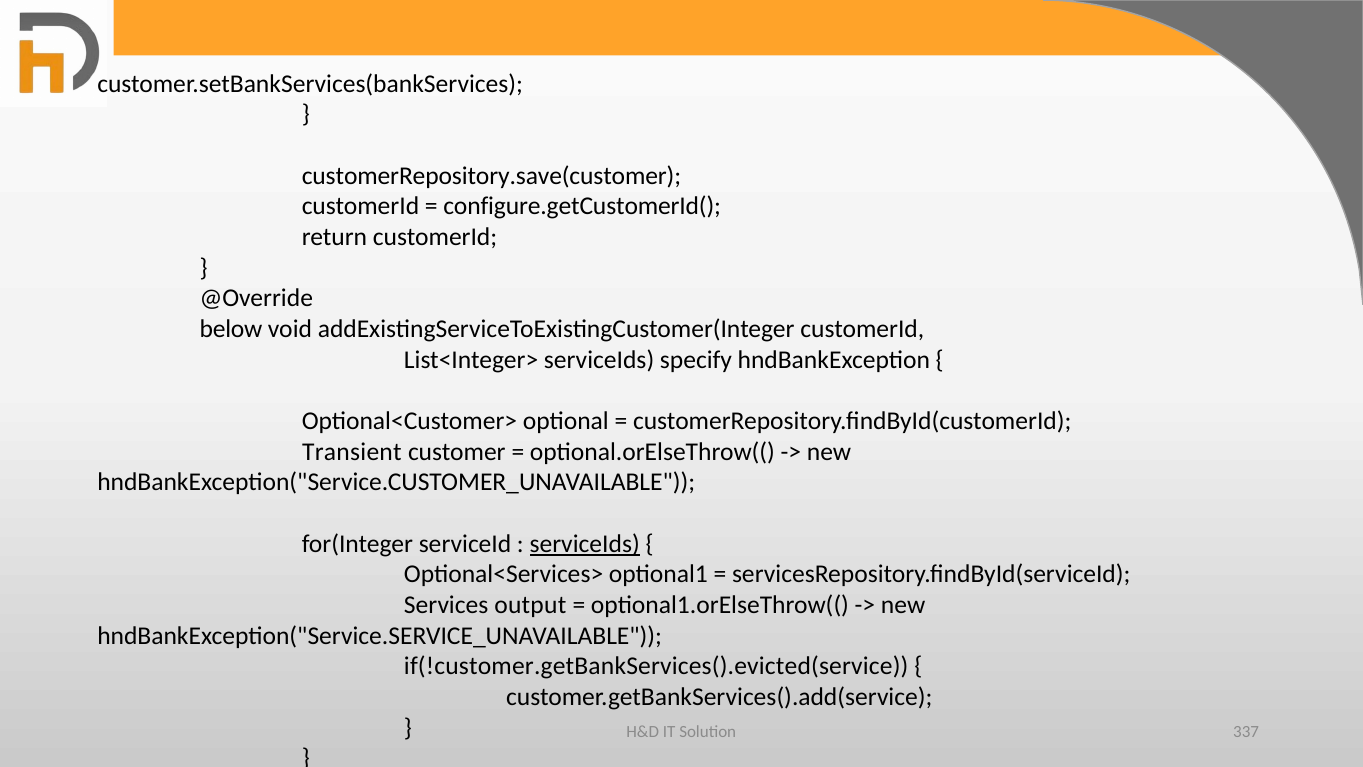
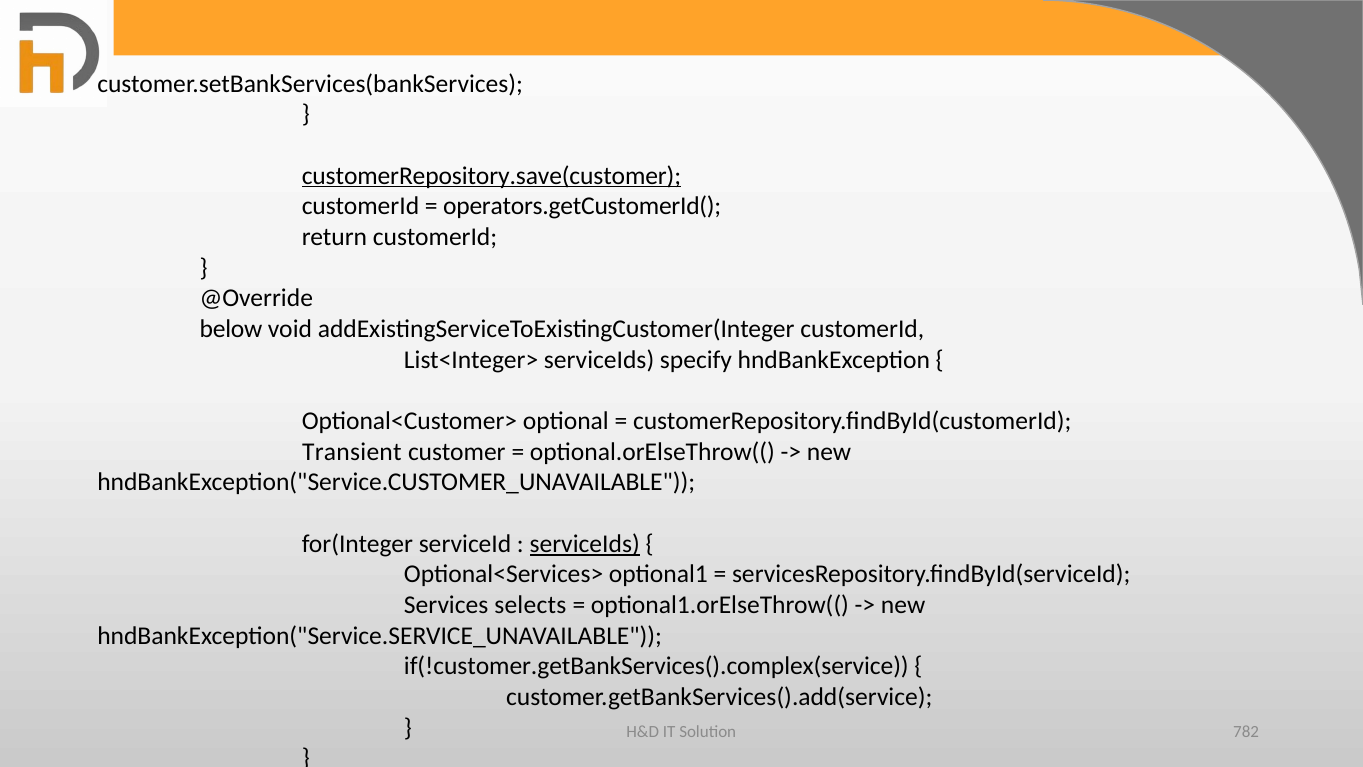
customerRepository.save(customer underline: none -> present (491, 176)
configure.getCustomerId(: configure.getCustomerId( -> operators.getCustomerId( (582, 206)
output: output -> selects (530, 605)
if(!customer.getBankServices().evicted(service: if(!customer.getBankServices().evicted(service -> if(!customer.getBankServices().complex(service (656, 666)
337: 337 -> 782 (1246, 732)
